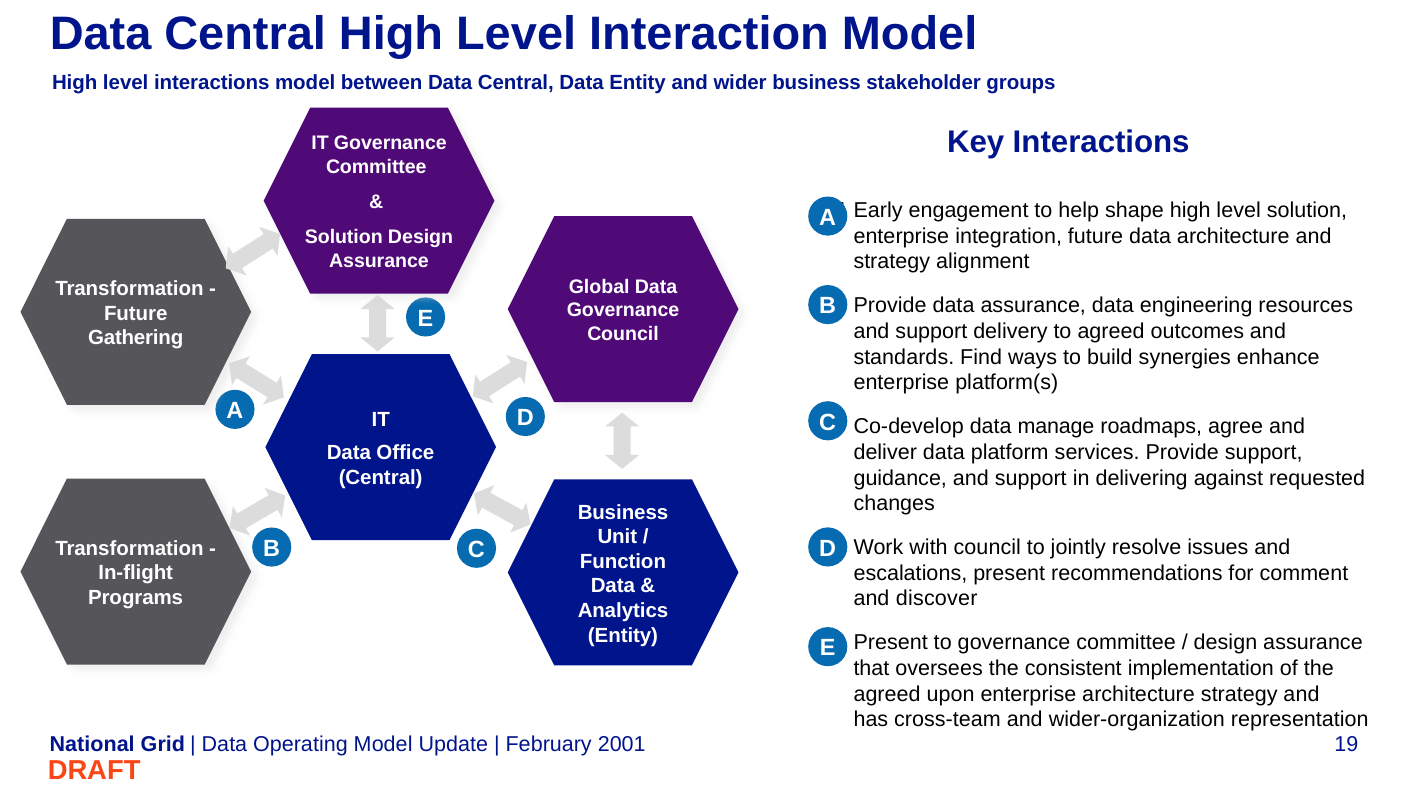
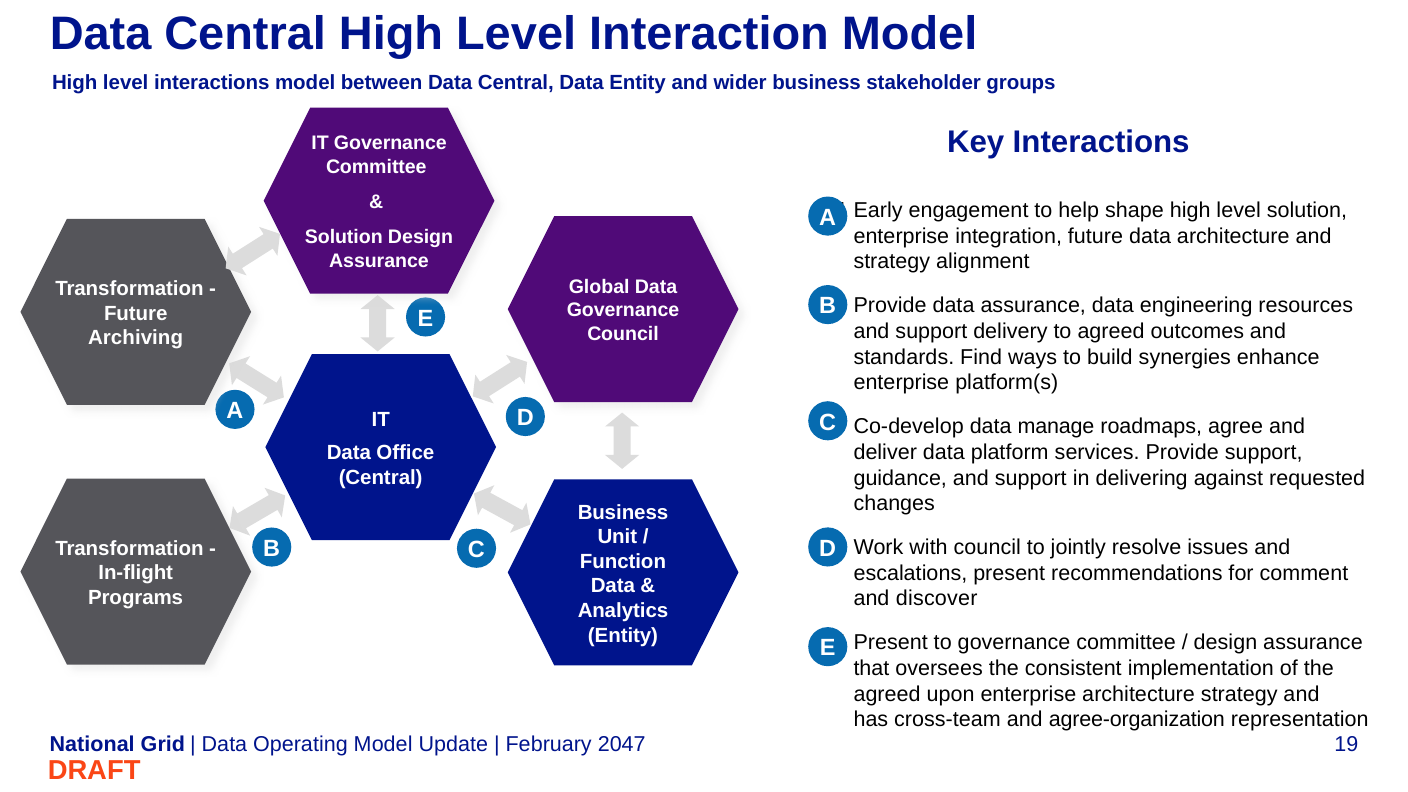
Gathering: Gathering -> Archiving (136, 338)
wider-organization: wider-organization -> agree-organization (1137, 720)
2001: 2001 -> 2047 (622, 745)
